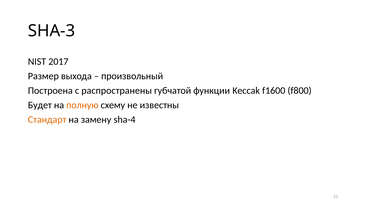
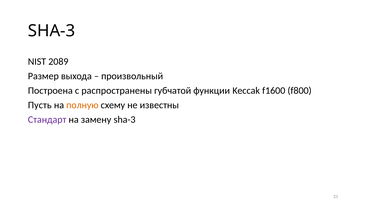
2017: 2017 -> 2089 (58, 61)
Будет: Будет -> Пусть (40, 105)
Стандарт colour: orange -> purple (47, 120)
замену sha-4: sha-4 -> sha-3 (125, 120)
